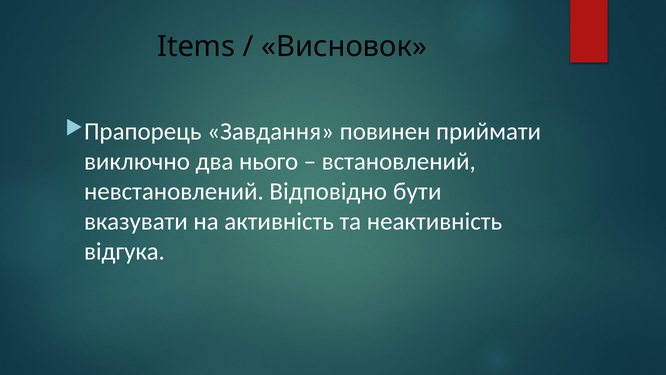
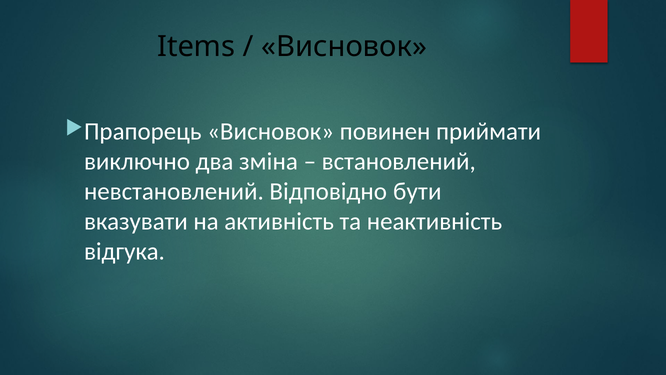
Завдання: Завдання -> Висновок (271, 131)
нього: нього -> зміна (268, 161)
